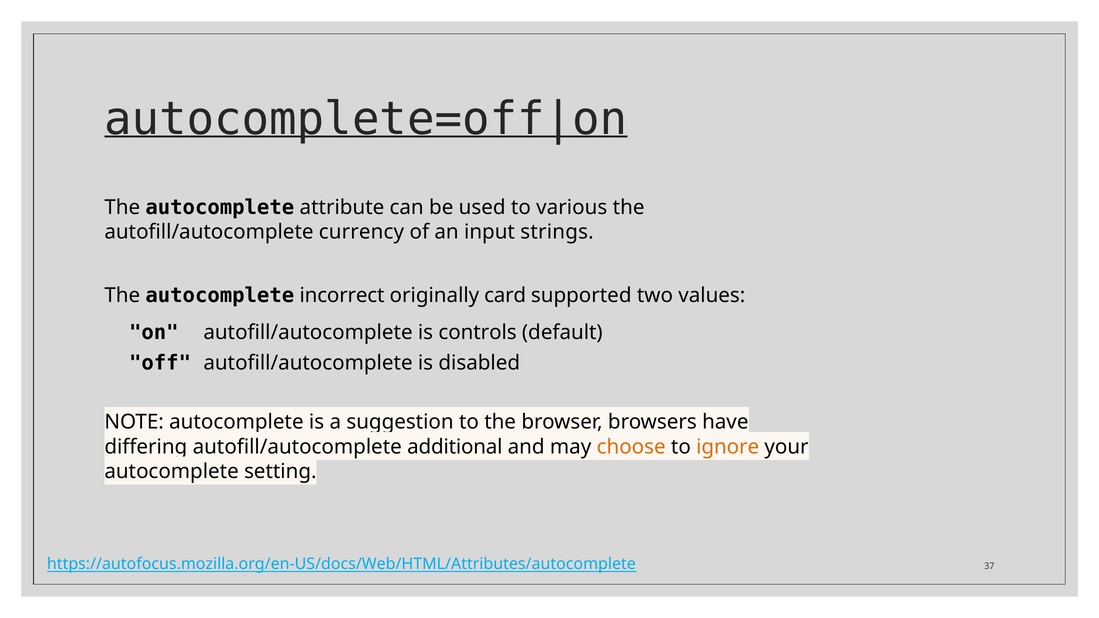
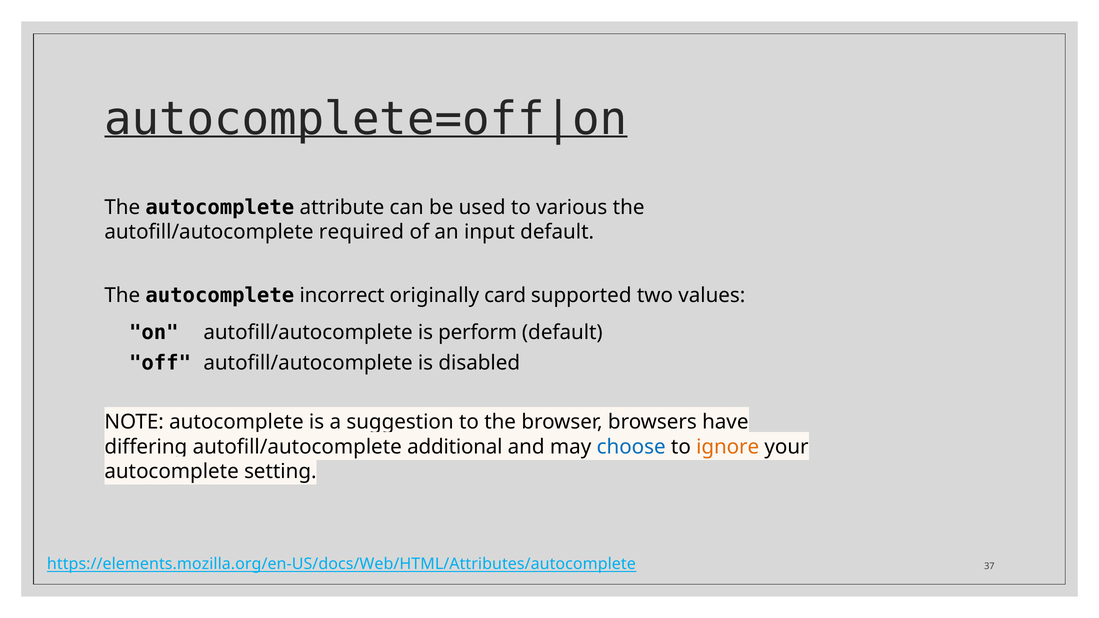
currency: currency -> required (361, 232)
input strings: strings -> default (557, 232)
controls: controls -> perform (478, 333)
choose colour: orange -> blue (631, 447)
https://autofocus.mozilla.org/en-US/docs/Web/HTML/Attributes/autocomplete: https://autofocus.mozilla.org/en-US/docs/Web/HTML/Attributes/autocomplete -> https://elements.mozilla.org/en-US/docs/Web/HTML/Attributes/autocomplete (341, 564)
